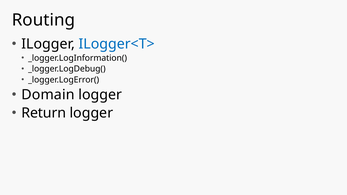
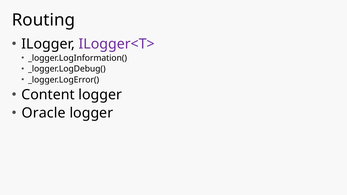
ILogger<T> colour: blue -> purple (117, 44)
Domain: Domain -> Content (48, 95)
Return: Return -> Oracle (44, 113)
